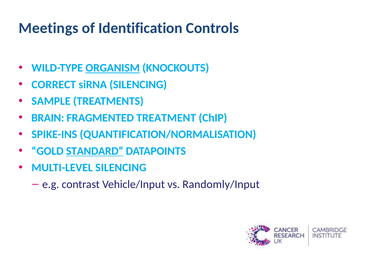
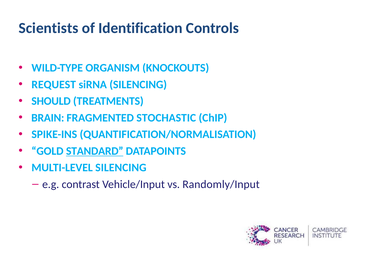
Meetings: Meetings -> Scientists (49, 28)
ORGANISM underline: present -> none (113, 68)
CORRECT: CORRECT -> REQUEST (54, 84)
SAMPLE: SAMPLE -> SHOULD (51, 101)
TREATMENT: TREATMENT -> STOCHASTIC (166, 118)
